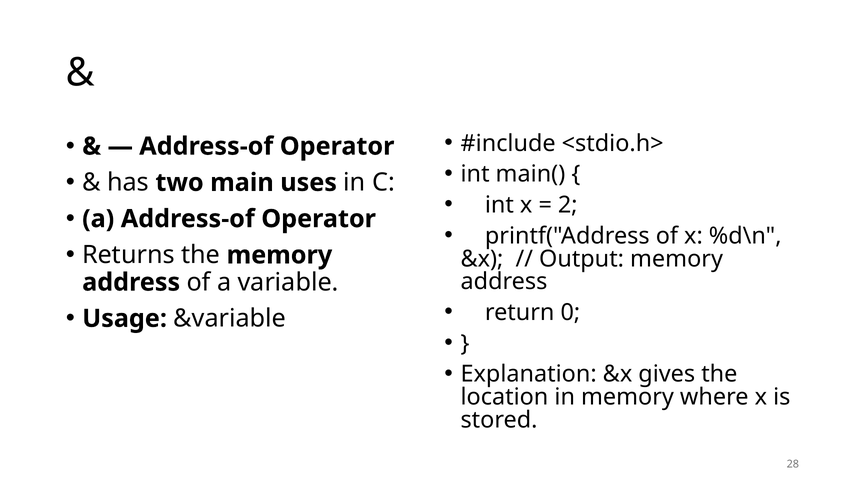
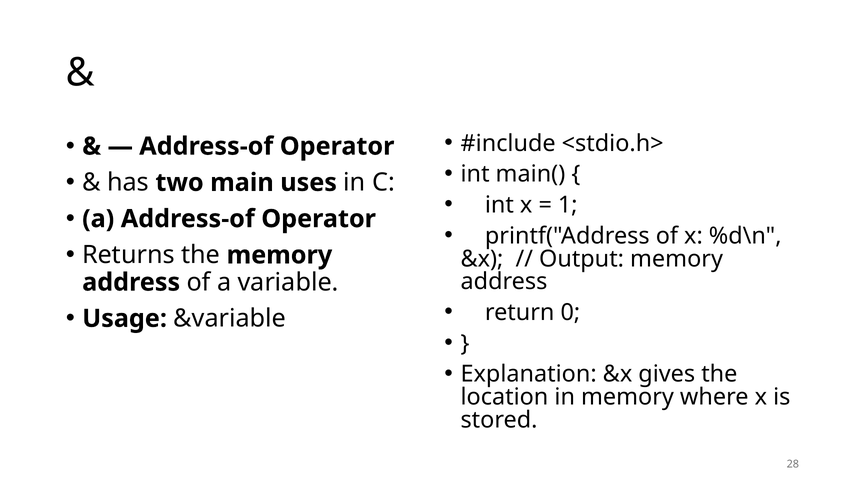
2: 2 -> 1 (568, 205)
